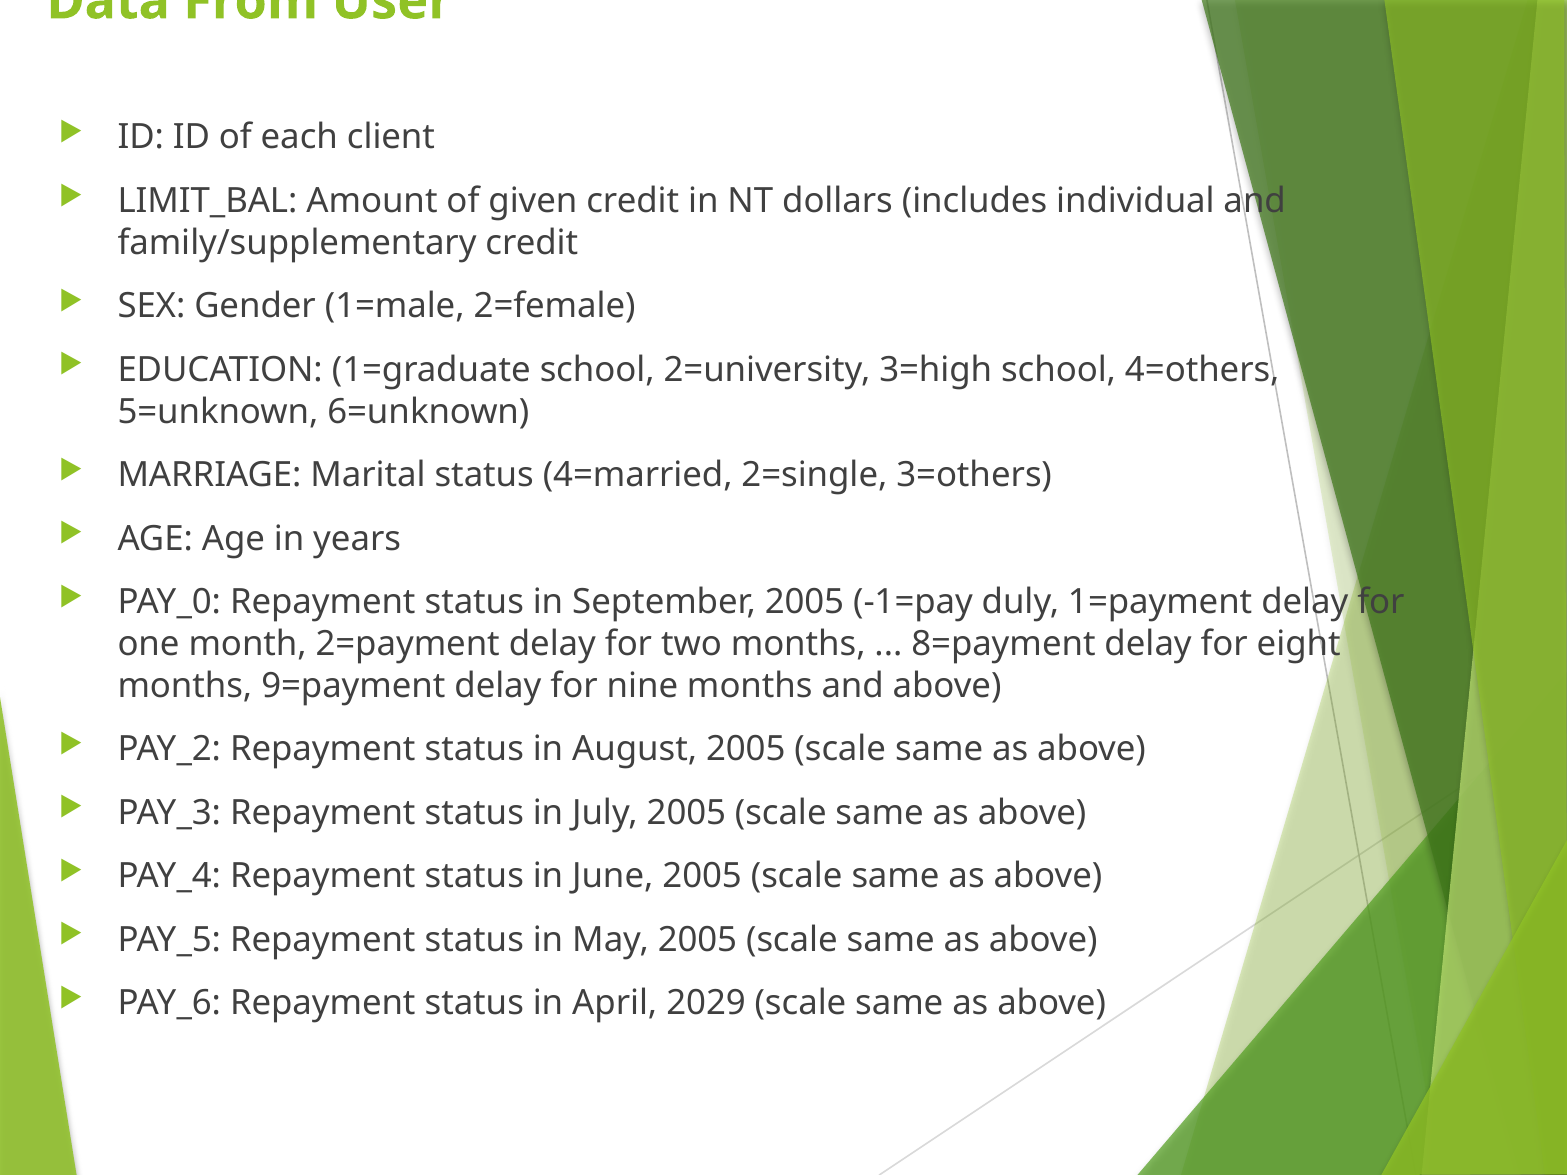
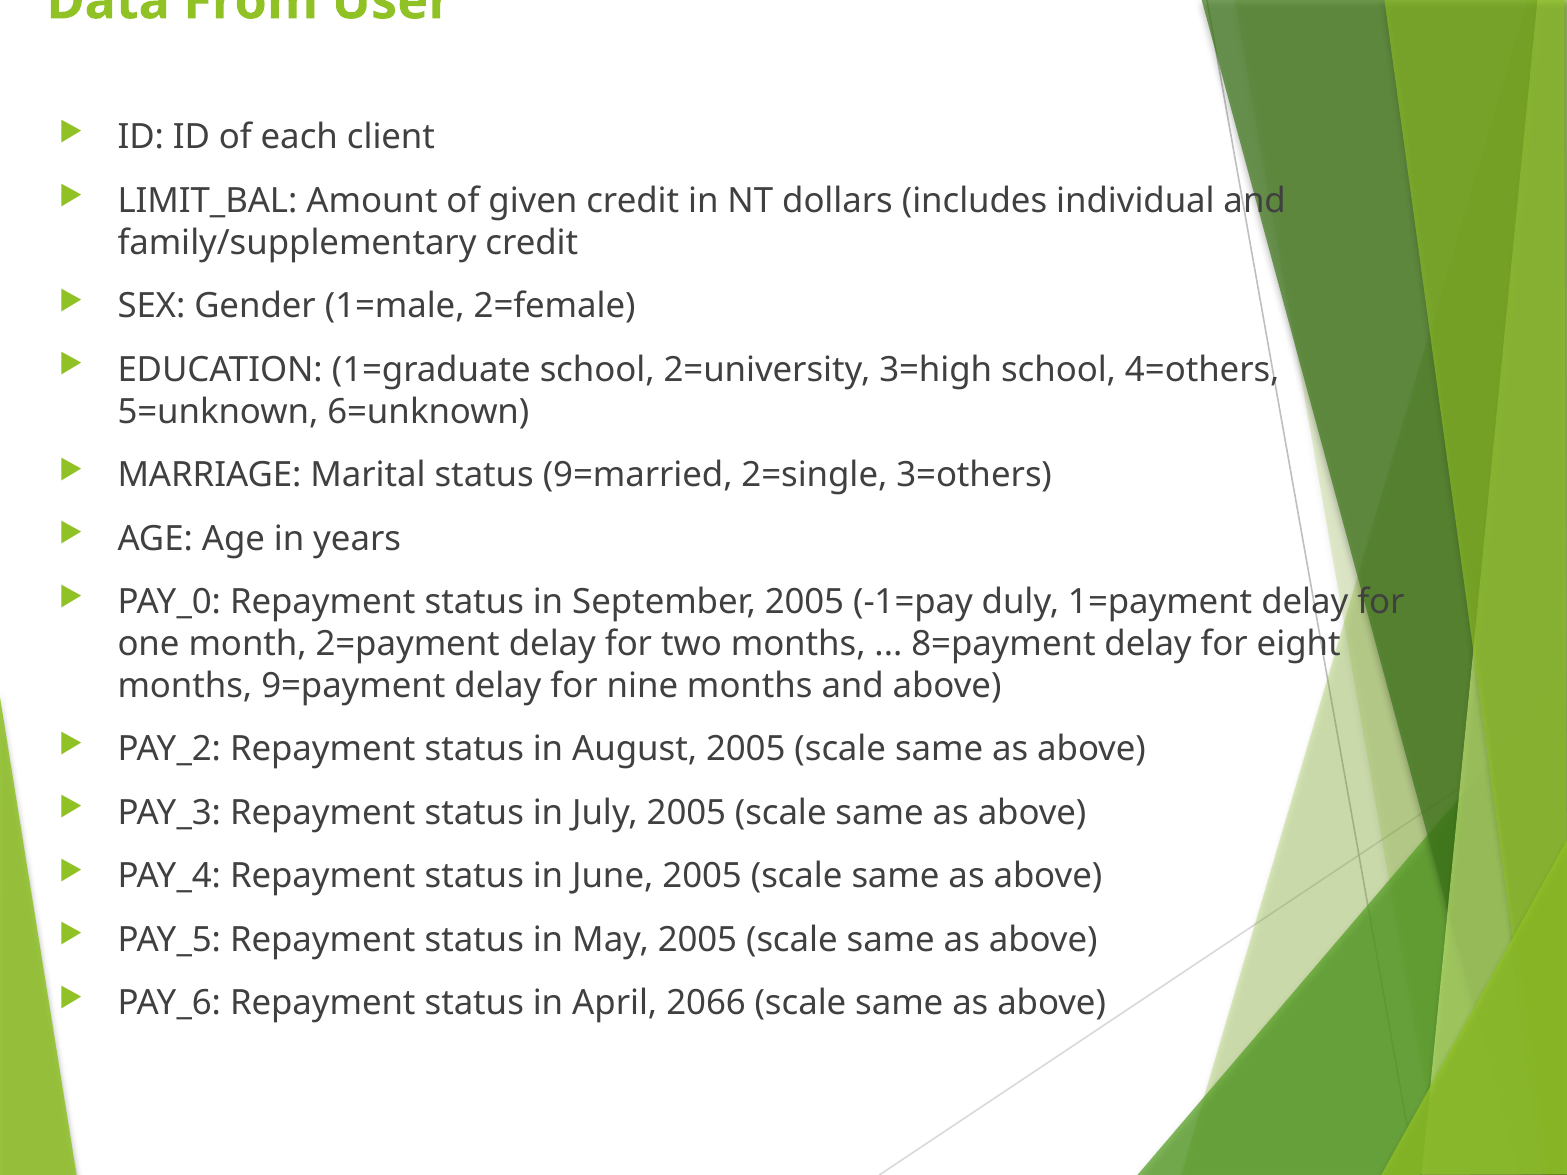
4=married: 4=married -> 9=married (638, 475)
2029: 2029 -> 2066 (706, 1004)
